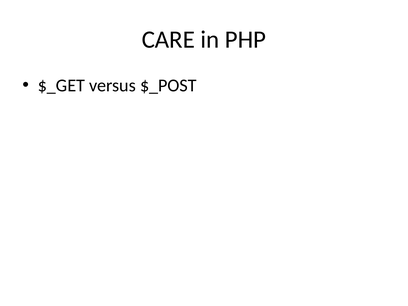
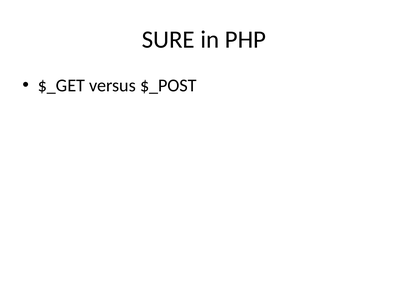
CARE: CARE -> SURE (168, 39)
